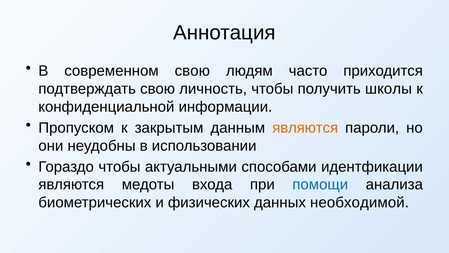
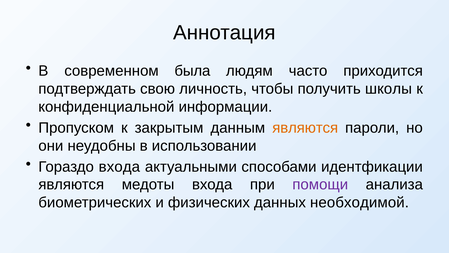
современном свою: свою -> была (192, 71)
Гораздо чтобы: чтобы -> входа (119, 166)
помощи colour: blue -> purple (320, 184)
